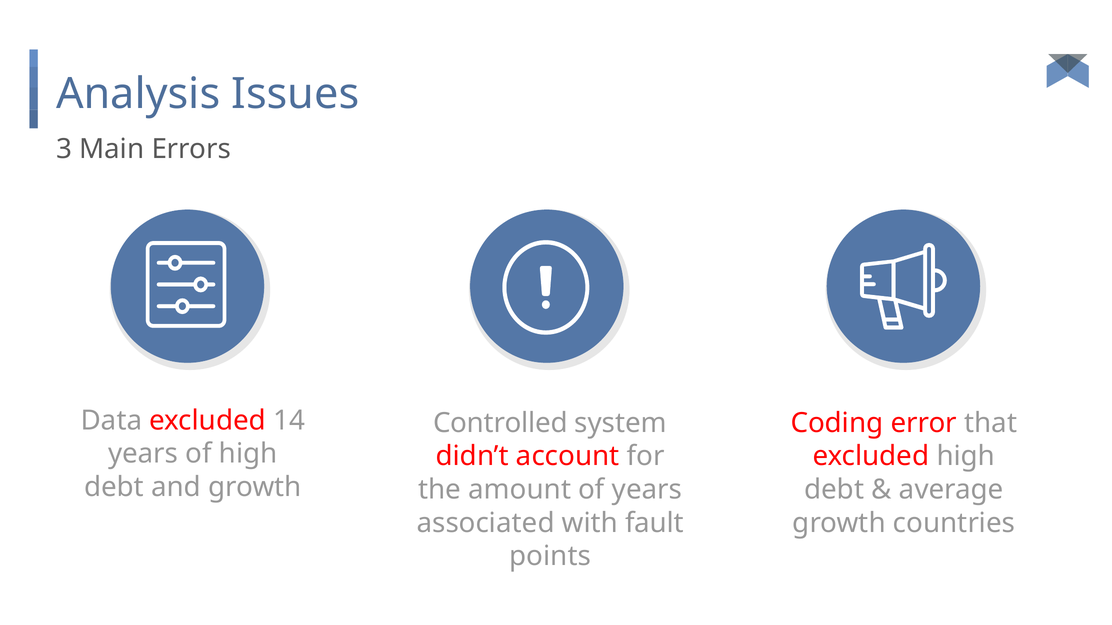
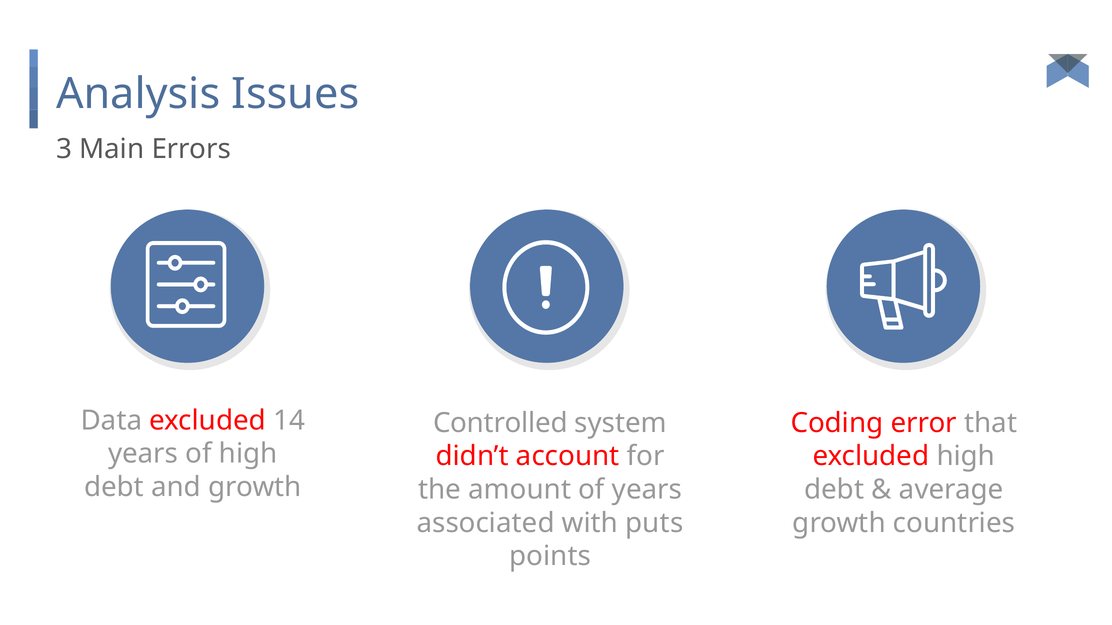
fault: fault -> puts (654, 523)
